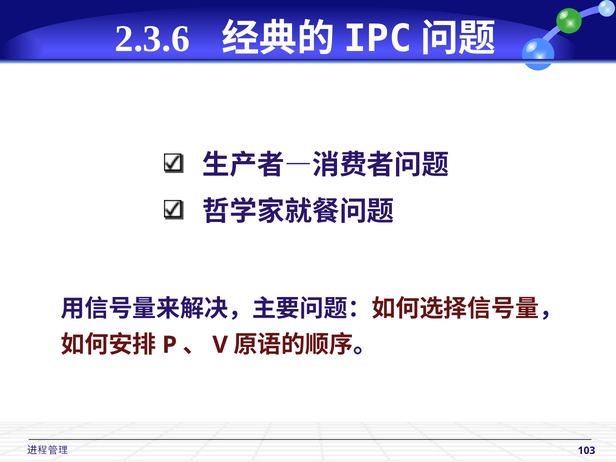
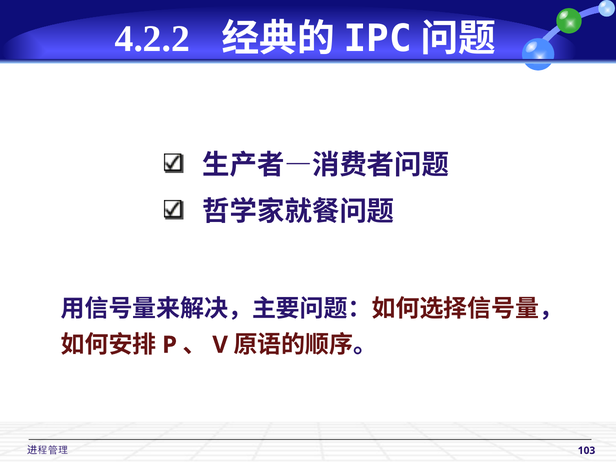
2.3.6: 2.3.6 -> 4.2.2 (152, 39)
